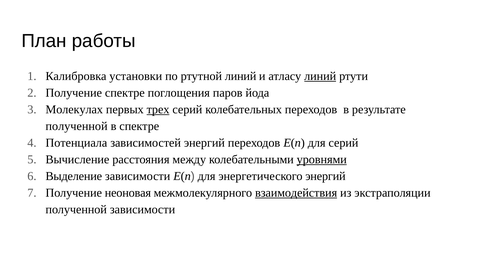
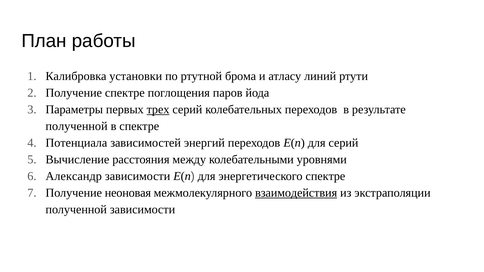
ртутной линий: линий -> брома (241, 76)
линий underline: present -> none (320, 76)
Молекулах: Молекулах -> Параметры (74, 109)
уровнями underline: present -> none (322, 160)
Выделение: Выделение -> Александр (74, 176)
энергетического энергий: энергий -> спектре (325, 176)
